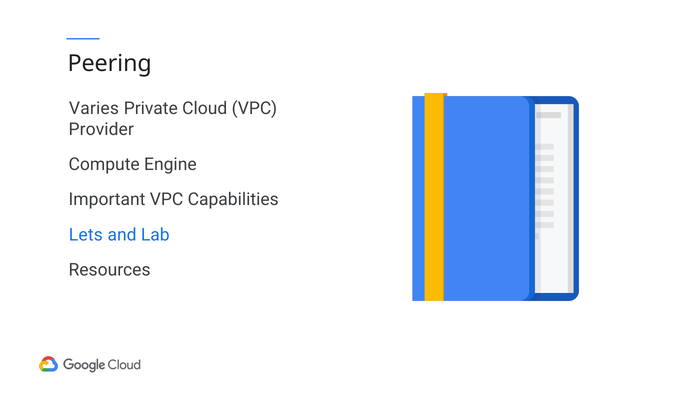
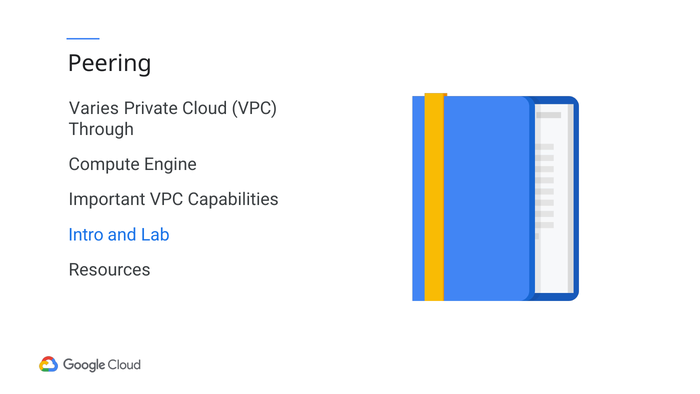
Provider: Provider -> Through (101, 129)
Lets: Lets -> Intro (86, 235)
